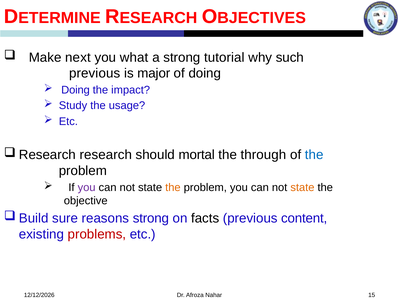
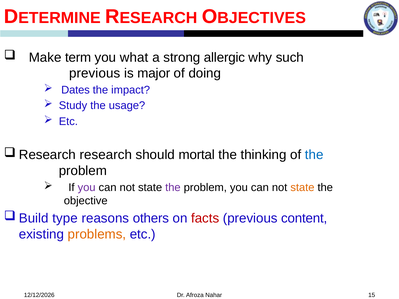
next: next -> term (78, 57)
tutorial: tutorial -> allergic (224, 57)
Doing: Doing -> Dates (76, 90)
through: through -> thinking (264, 155)
the colour: orange -> purple (173, 188)
sure: sure -> type (65, 218)
reasons strong: strong -> others (151, 218)
facts colour: black -> red (205, 218)
problems colour: red -> orange (97, 234)
